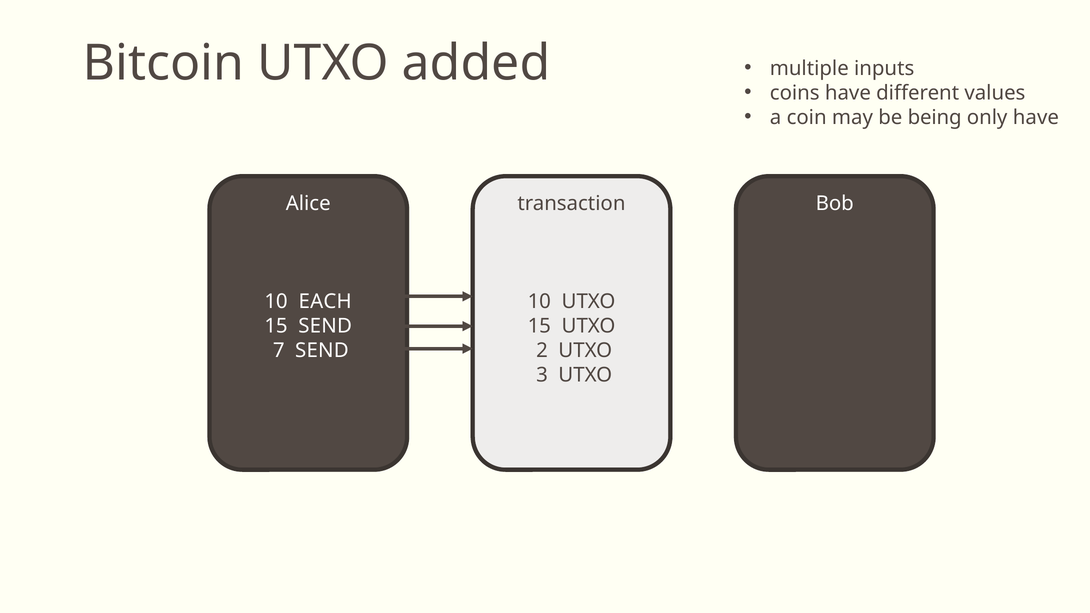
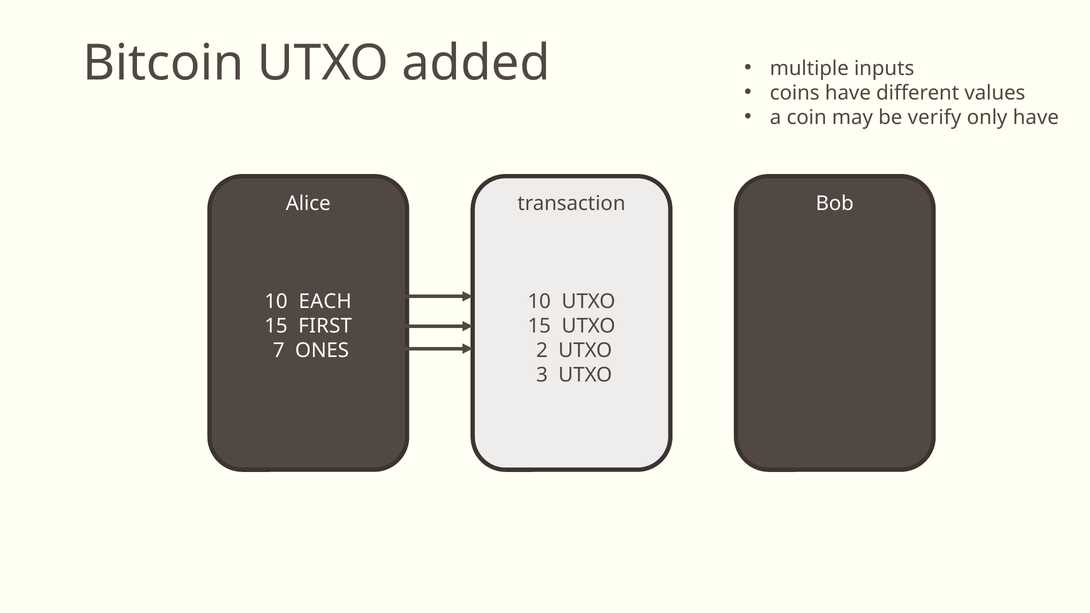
being: being -> verify (935, 117)
15 SEND: SEND -> FIRST (325, 326)
7 SEND: SEND -> ONES (322, 351)
